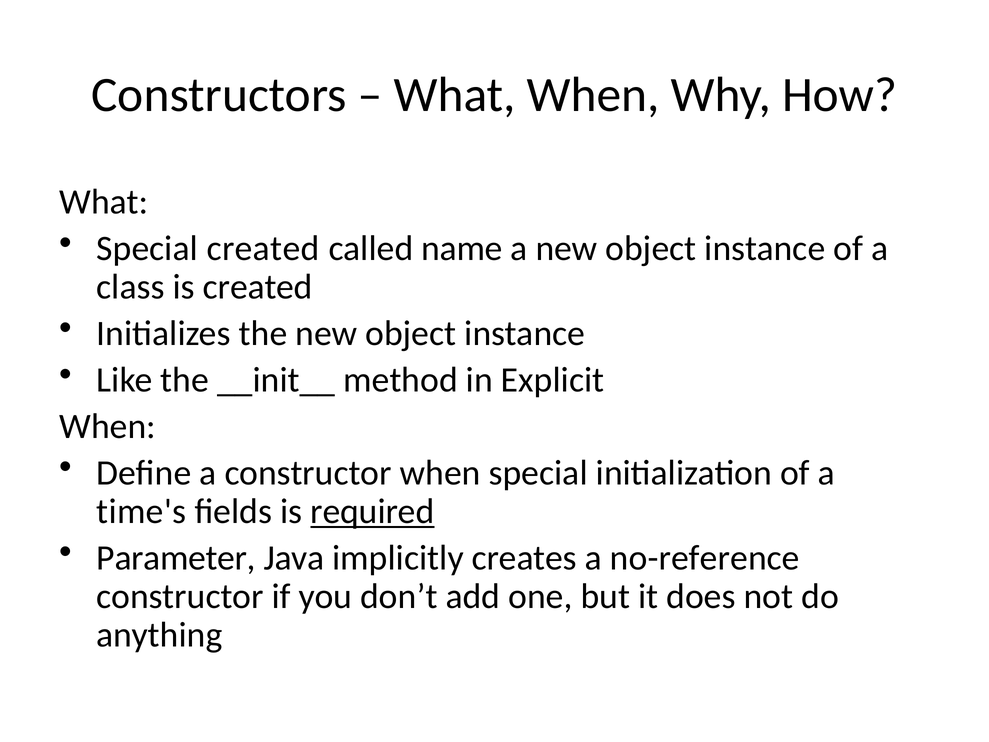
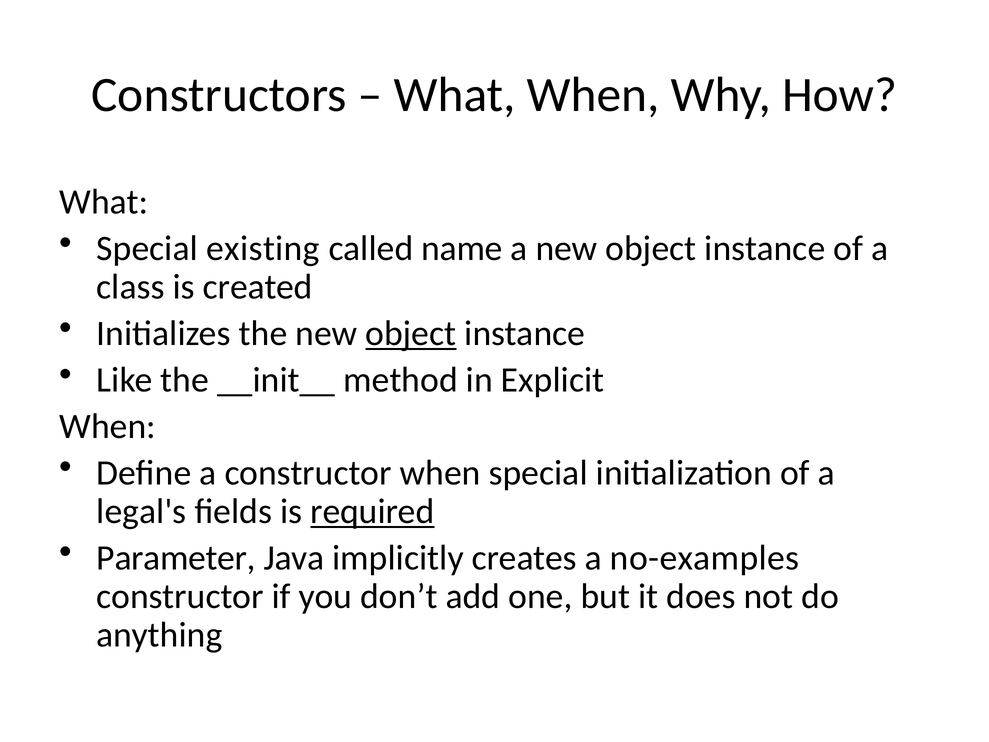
Special created: created -> existing (263, 248)
object underline: none -> present (411, 333)
time's: time's -> legal's (141, 511)
no-reference: no-reference -> no-examples (705, 558)
